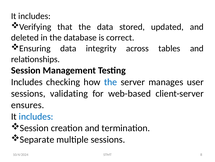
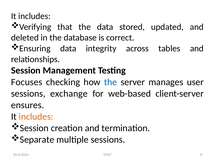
Includes: Includes -> Focuses (27, 82)
validating: validating -> exchange (69, 93)
includes colour: blue -> orange (36, 116)
